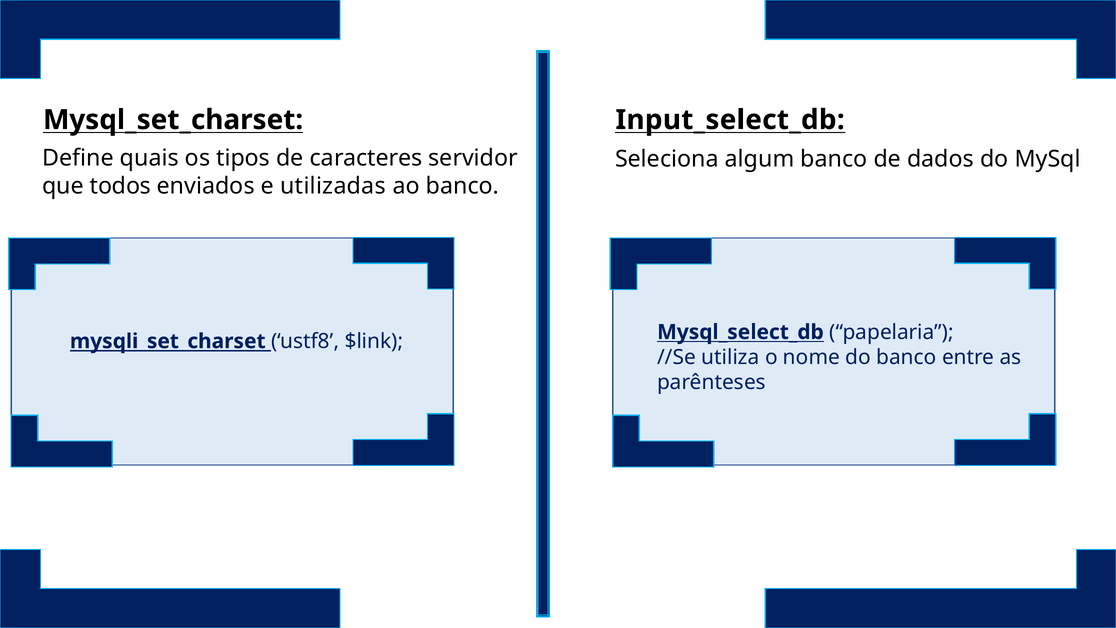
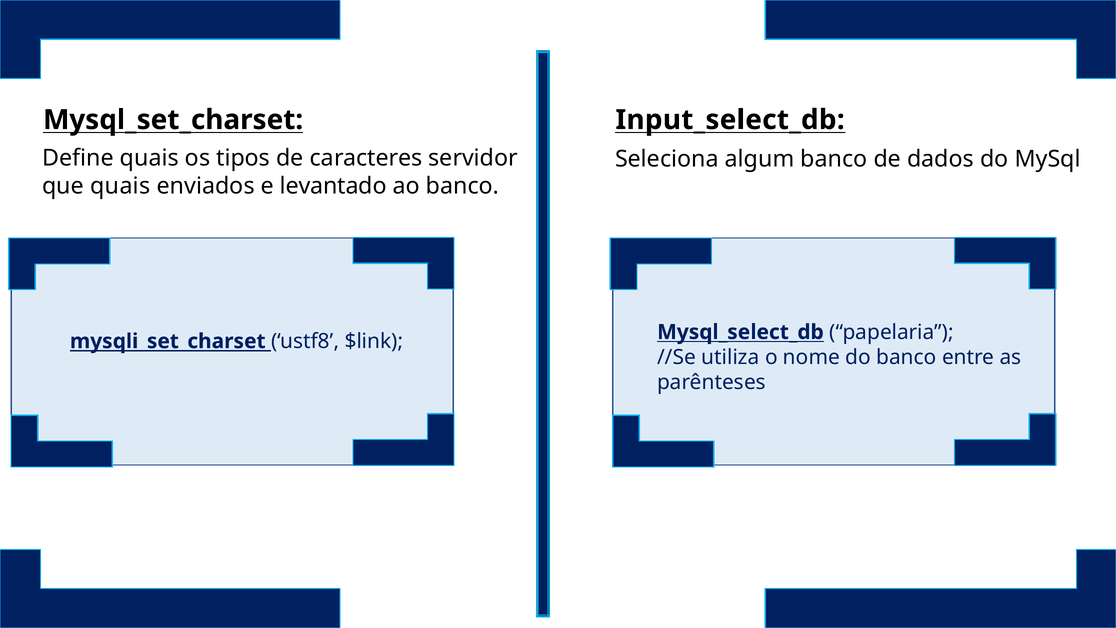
que todos: todos -> quais (120, 186)
utilizadas: utilizadas -> levantado (333, 186)
